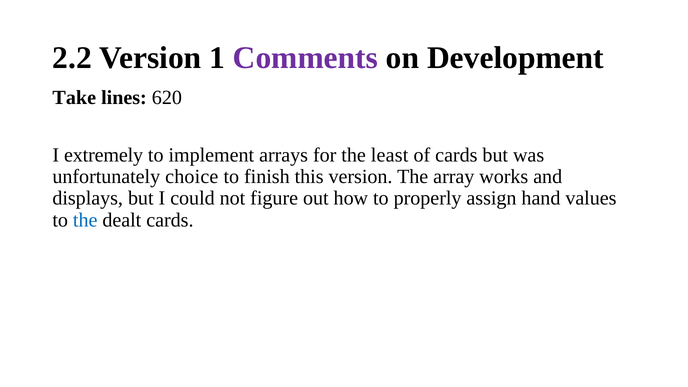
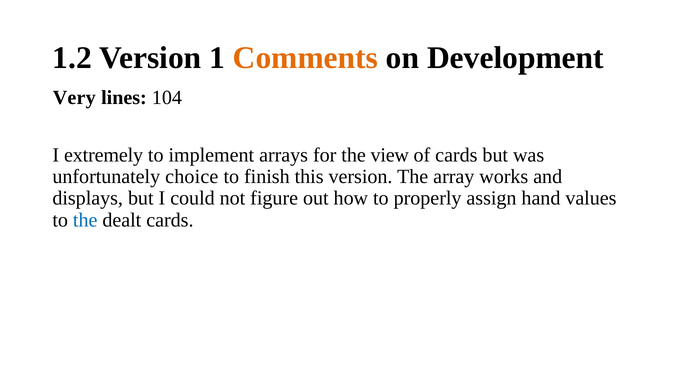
2.2: 2.2 -> 1.2 (72, 58)
Comments colour: purple -> orange (305, 58)
Take: Take -> Very (74, 97)
620: 620 -> 104 (167, 97)
least: least -> view (390, 155)
